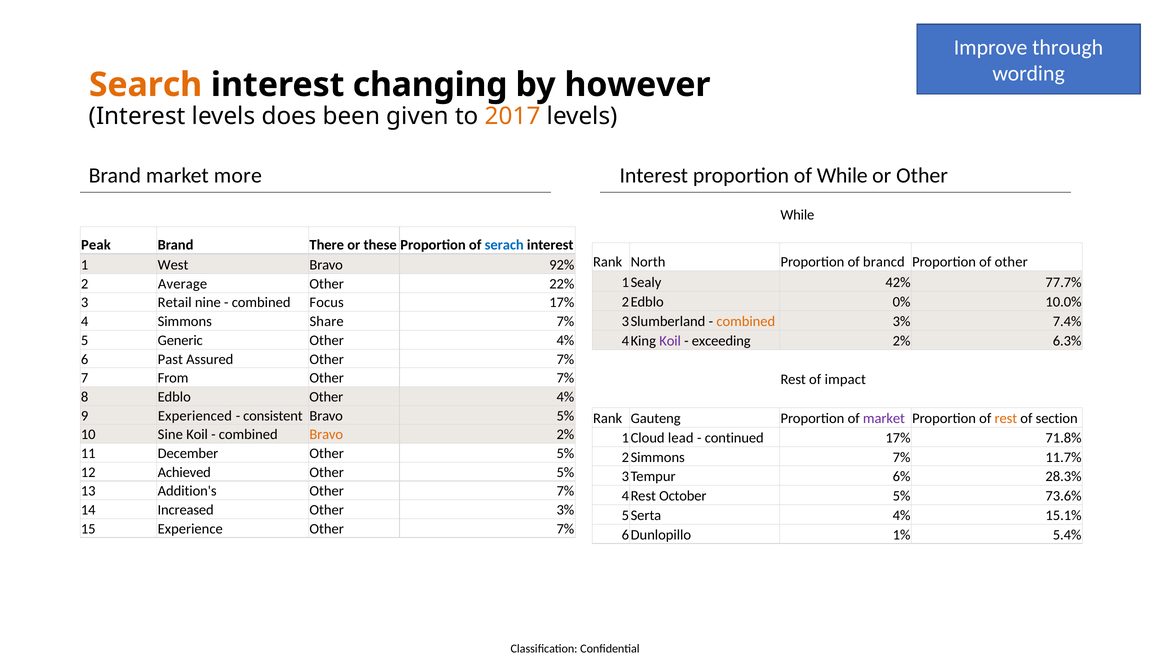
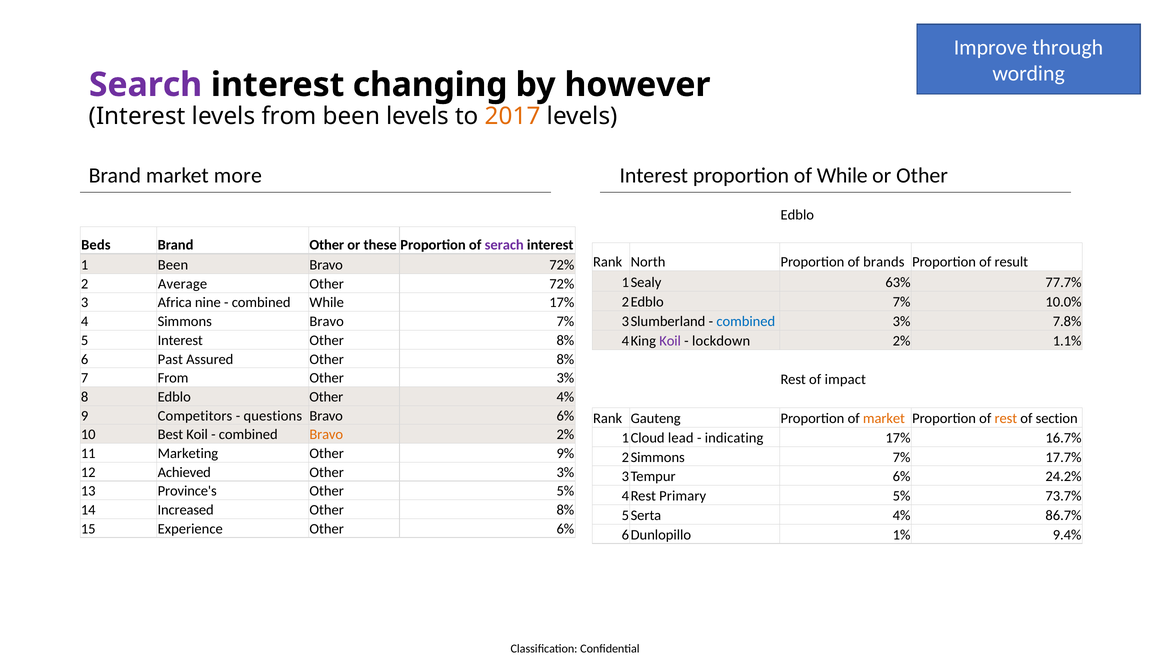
Search colour: orange -> purple (146, 85)
levels does: does -> from (289, 116)
been given: given -> levels (418, 116)
While: While -> Edblo (797, 215)
Peak: Peak -> Beds (96, 245)
Brand There: There -> Other (327, 245)
serach colour: blue -> purple (504, 245)
brancd: brancd -> brands (884, 262)
of other: other -> result (1011, 262)
1 West: West -> Been (173, 265)
Bravo 92%: 92% -> 72% (562, 265)
42%: 42% -> 63% (898, 283)
Other 22%: 22% -> 72% (562, 284)
0%: 0% -> 7% (902, 302)
Retail: Retail -> Africa (175, 303)
combined Focus: Focus -> While (327, 303)
combined colour: orange -> blue (746, 322)
7.4%: 7.4% -> 7.8% (1067, 322)
Simmons Share: Share -> Bravo (327, 322)
5 Generic: Generic -> Interest (180, 341)
4%: 4% -> 8% (565, 341)
exceeding: exceeding -> lockdown (721, 341)
6.3%: 6.3% -> 1.1% (1067, 341)
Assured Other 7%: 7% -> 8% (565, 359)
7%: 7% -> 3% (565, 378)
Experienced: Experienced -> Competitors (195, 416)
consistent: consistent -> questions (273, 416)
Bravo 5%: 5% -> 6% (565, 416)
market colour: purple -> orange (884, 419)
Sine: Sine -> Best (170, 435)
continued: continued -> indicating (734, 438)
71.8%: 71.8% -> 16.7% (1064, 438)
December: December -> Marketing (188, 454)
5%: 5% -> 9% (565, 454)
11.7%: 11.7% -> 17.7% (1064, 457)
5%: 5% -> 3% (565, 472)
28.3%: 28.3% -> 24.2% (1064, 477)
Addition's: Addition's -> Province's (187, 491)
7%: 7% -> 5% (565, 491)
October: October -> Primary (683, 496)
73.6%: 73.6% -> 73.7% (1064, 496)
3%: 3% -> 8% (565, 510)
15.1%: 15.1% -> 86.7% (1064, 516)
7%: 7% -> 6% (565, 529)
5.4%: 5.4% -> 9.4% (1067, 535)
